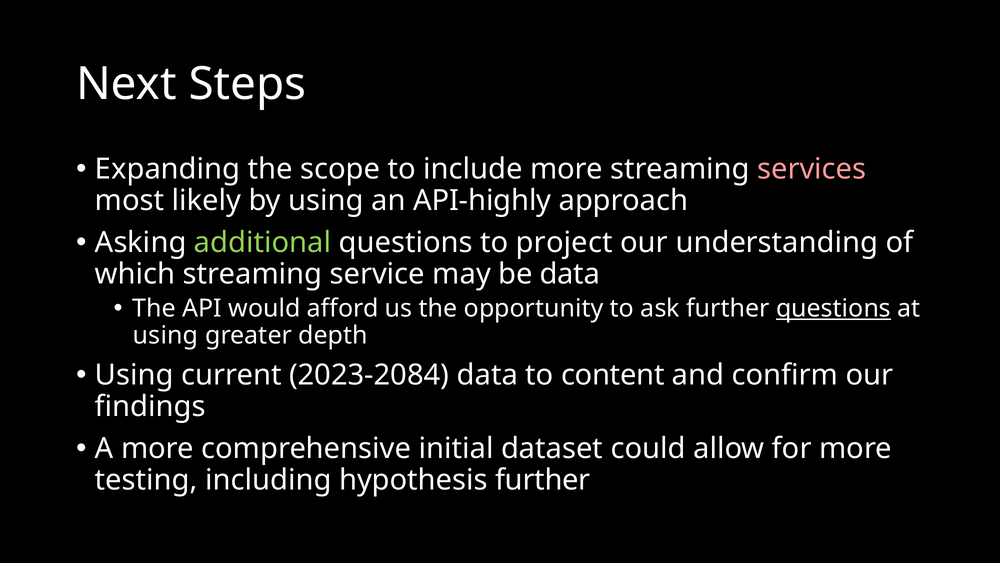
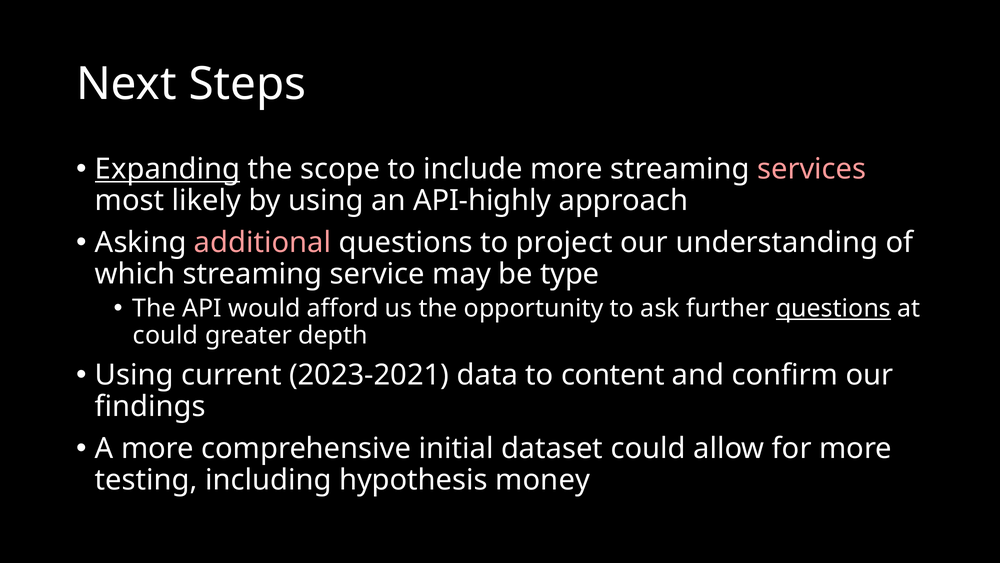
Expanding underline: none -> present (168, 169)
additional colour: light green -> pink (263, 242)
be data: data -> type (570, 274)
using: using -> could (165, 335)
2023-2084: 2023-2084 -> 2023-2021 (369, 375)
hypothesis further: further -> money (543, 480)
